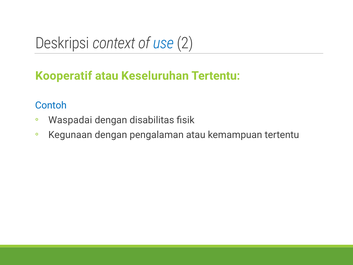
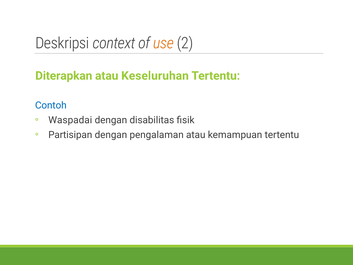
use colour: blue -> orange (163, 43)
Kooperatif: Kooperatif -> Diterapkan (64, 76)
Kegunaan: Kegunaan -> Partisipan (70, 135)
